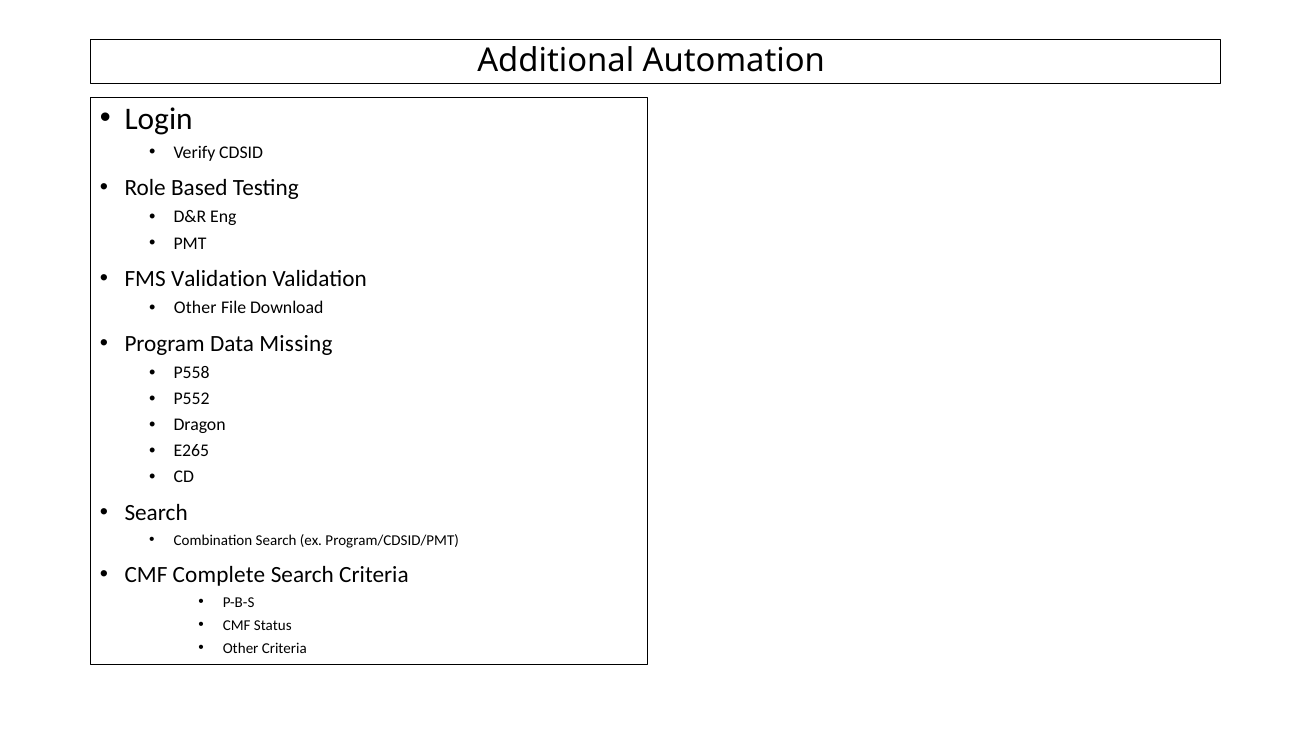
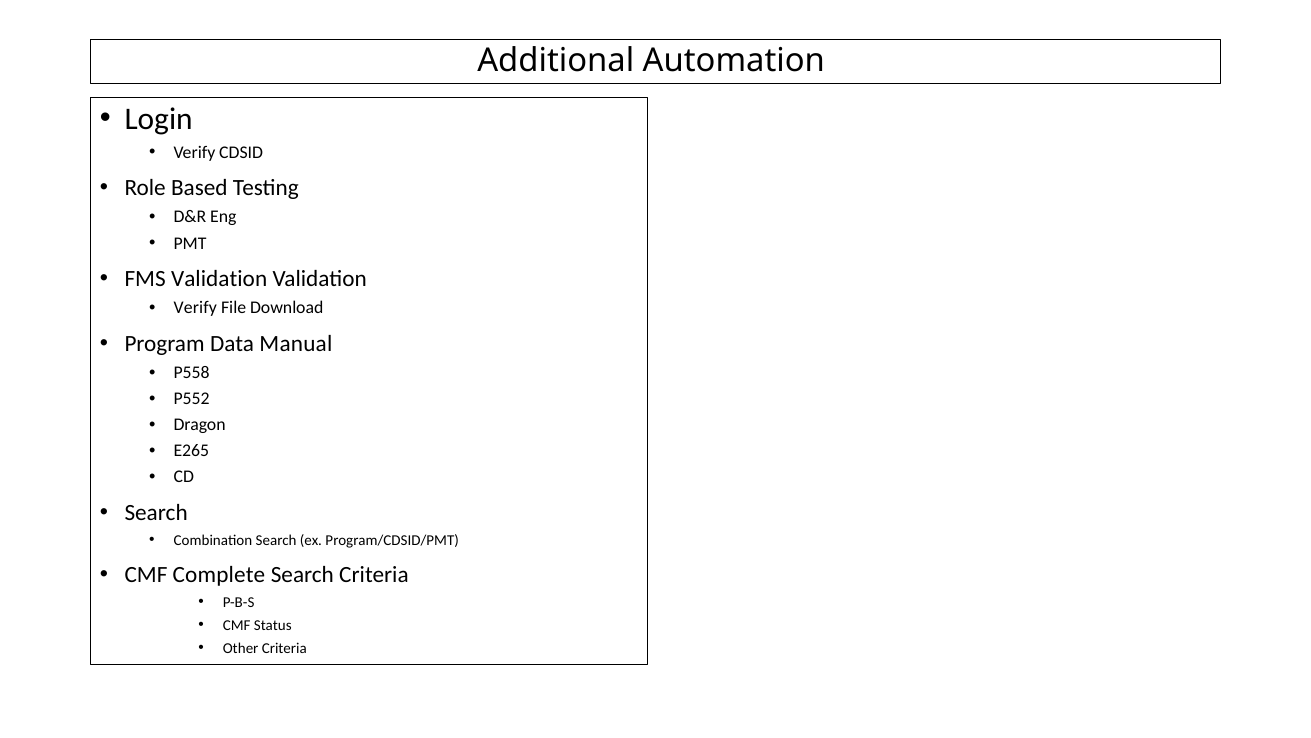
Other: Other -> Verify (195, 308)
Missing: Missing -> Manual (296, 343)
